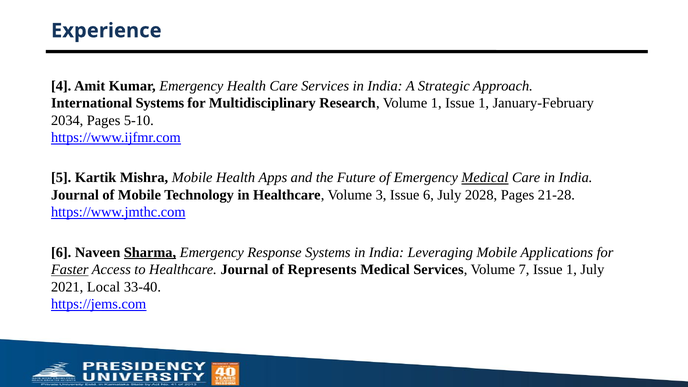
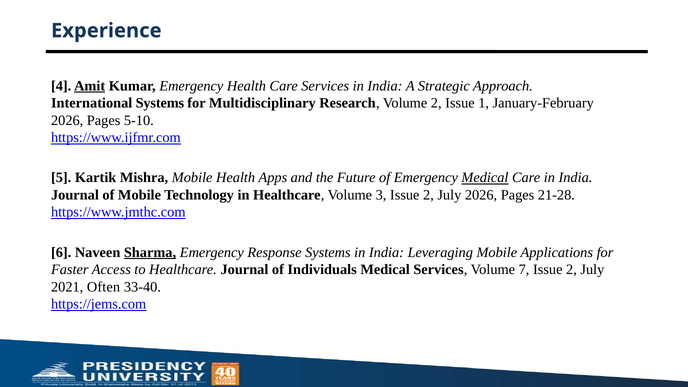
Amit underline: none -> present (90, 86)
Volume 1: 1 -> 2 (436, 103)
2034: 2034 -> 2026 (67, 120)
3 Issue 6: 6 -> 2 (428, 195)
July 2028: 2028 -> 2026 (481, 195)
Faster underline: present -> none (70, 270)
Represents: Represents -> Individuals (322, 270)
7 Issue 1: 1 -> 2 (571, 270)
Local: Local -> Often (104, 287)
